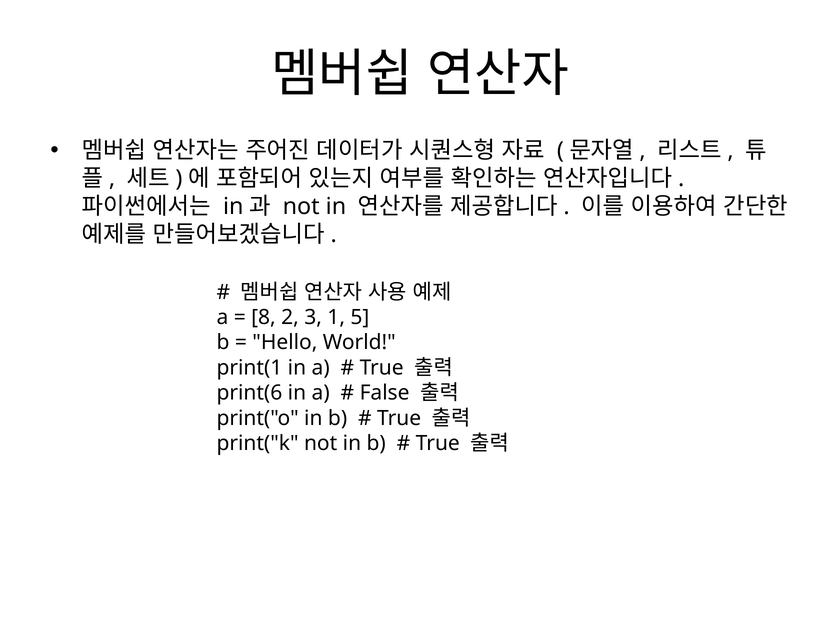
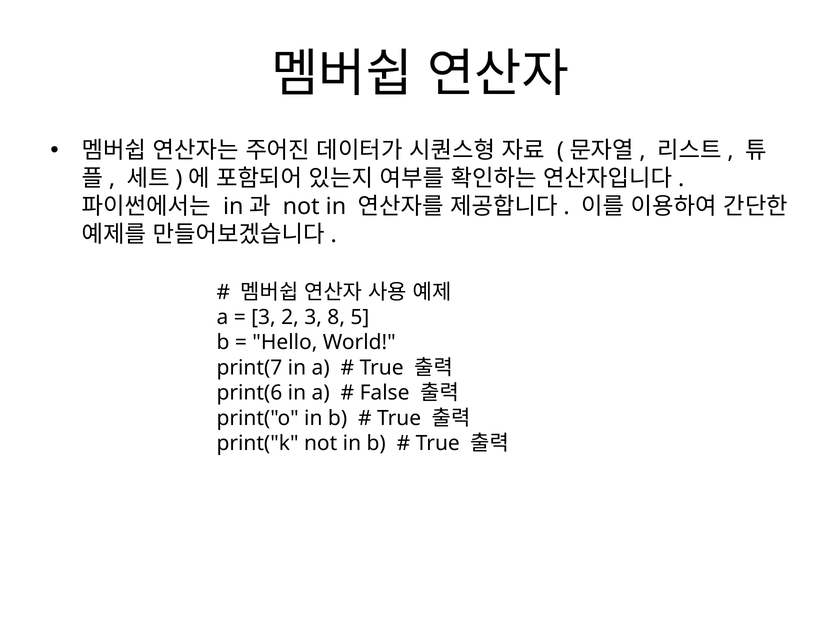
8: 8 -> 3 (263, 317)
1: 1 -> 8 (336, 317)
print(1: print(1 -> print(7 (249, 368)
